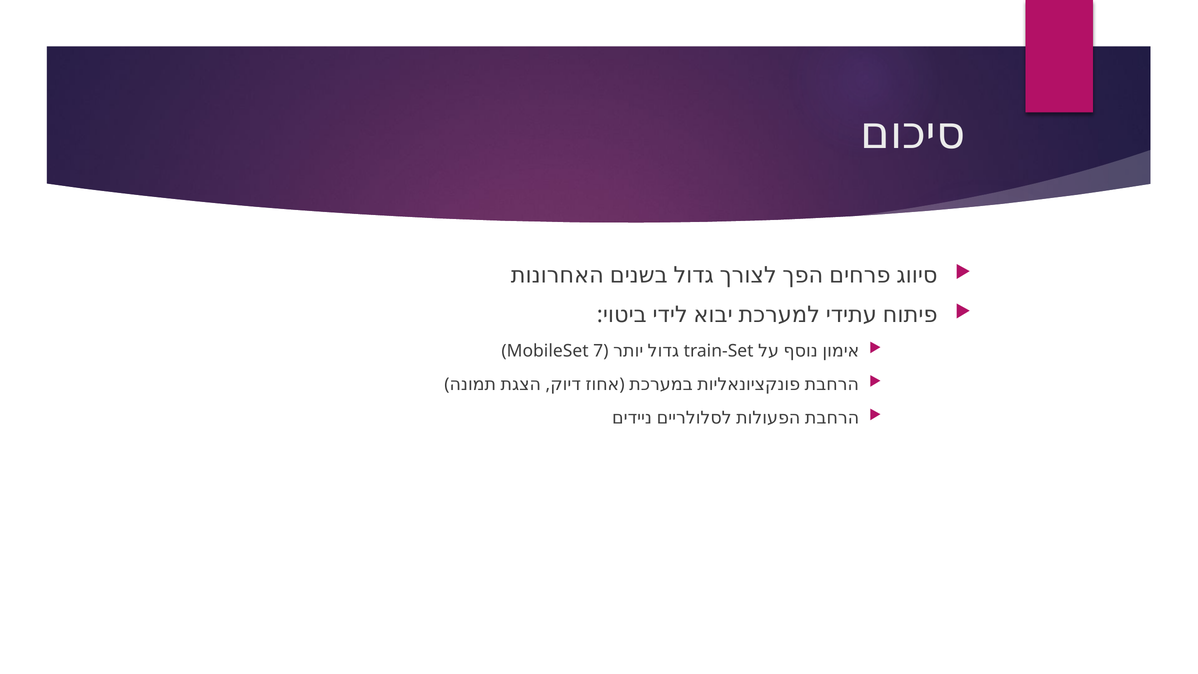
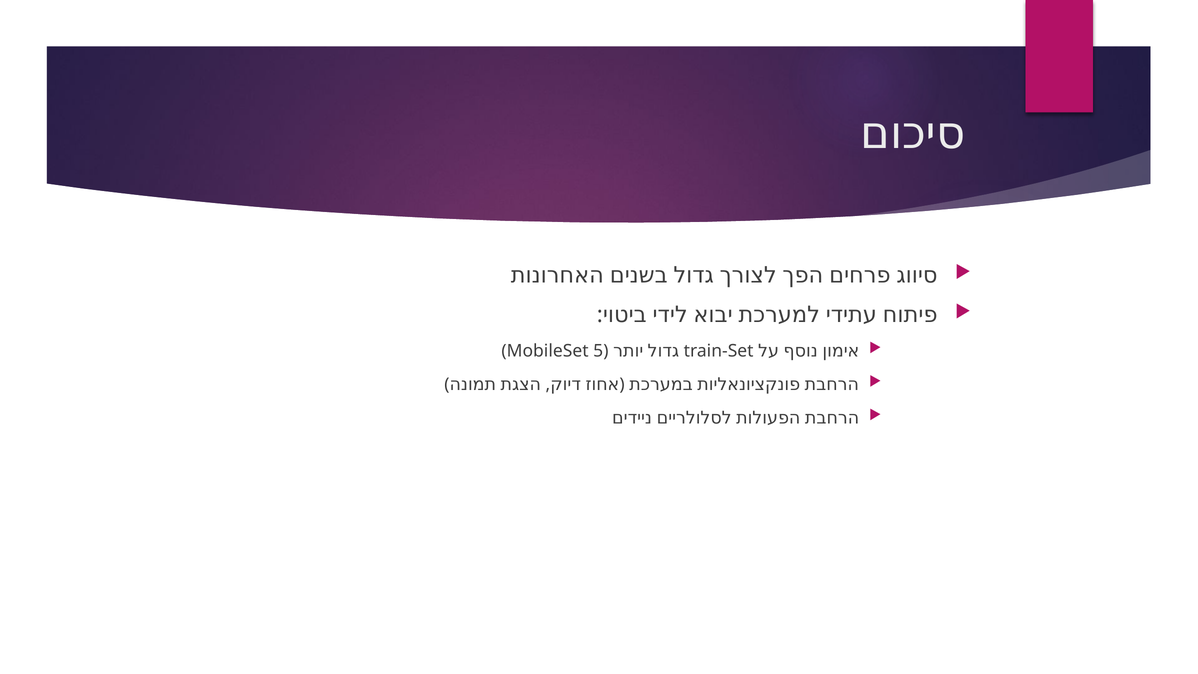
7: 7 -> 5 (598, 351)
